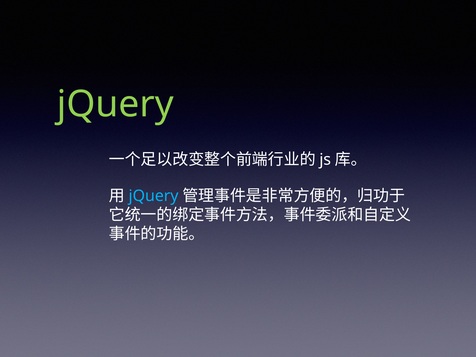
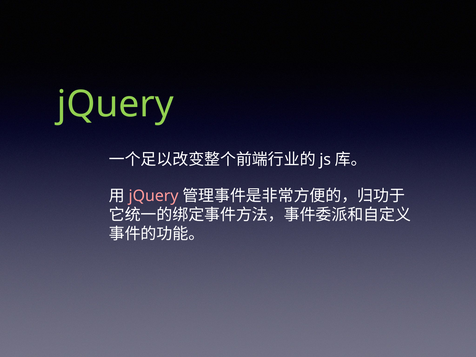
jQuery colour: light blue -> pink (154, 196)
